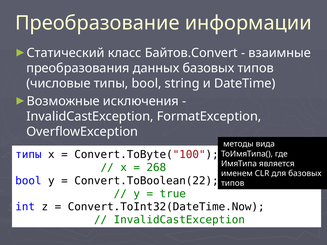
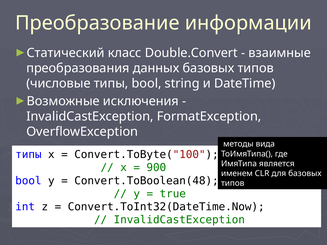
Байтов.Convert: Байтов.Convert -> Double.Convert (191, 53)
268: 268 -> 900 (156, 168)
Convert.ToBoolean(22: Convert.ToBoolean(22 -> Convert.ToBoolean(48 (146, 181)
